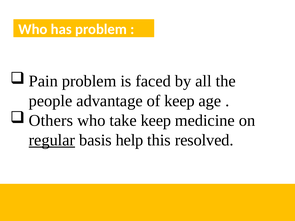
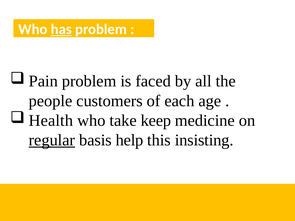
has underline: none -> present (61, 29)
advantage: advantage -> customers (110, 101)
of keep: keep -> each (179, 101)
Others: Others -> Health (51, 121)
resolved: resolved -> insisting (204, 140)
